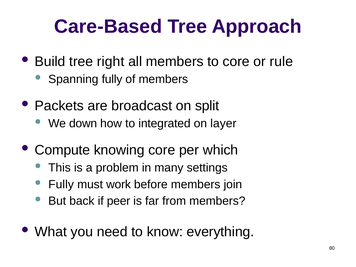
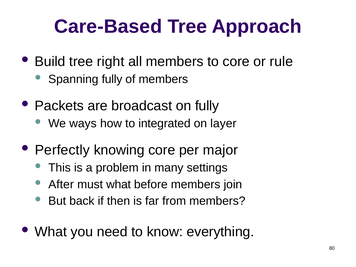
on split: split -> fully (207, 106)
down: down -> ways (83, 123)
Compute: Compute -> Perfectly (62, 150)
which: which -> major (220, 150)
Fully: Fully -> After (61, 184)
must work: work -> what (119, 184)
peer: peer -> then (119, 201)
